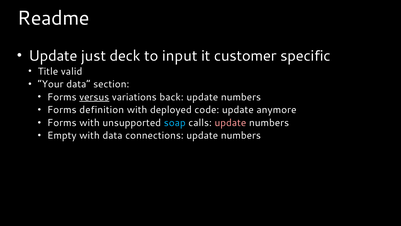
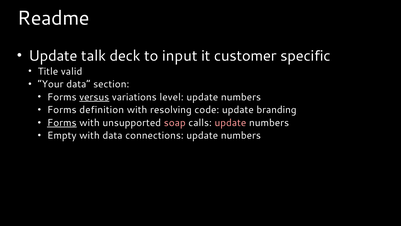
just: just -> talk (94, 56)
back: back -> level (172, 97)
deployed: deployed -> resolving (171, 110)
anymore: anymore -> branding (277, 110)
Forms underline: none -> present (62, 123)
soap colour: light blue -> pink (175, 123)
